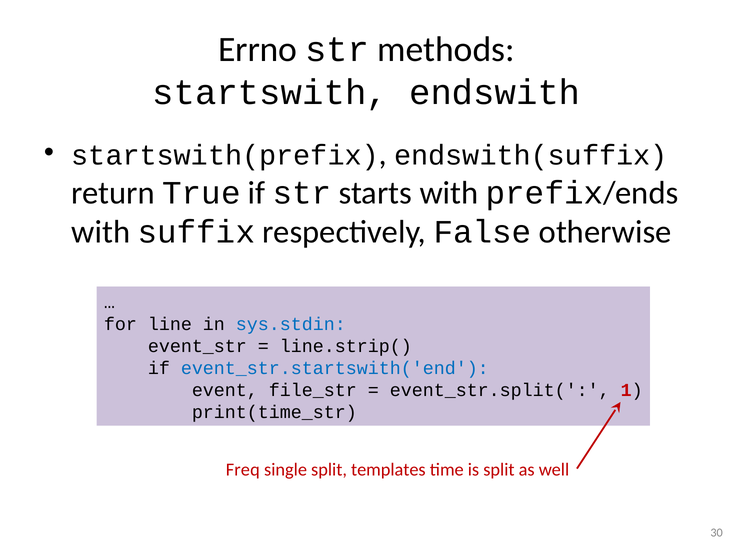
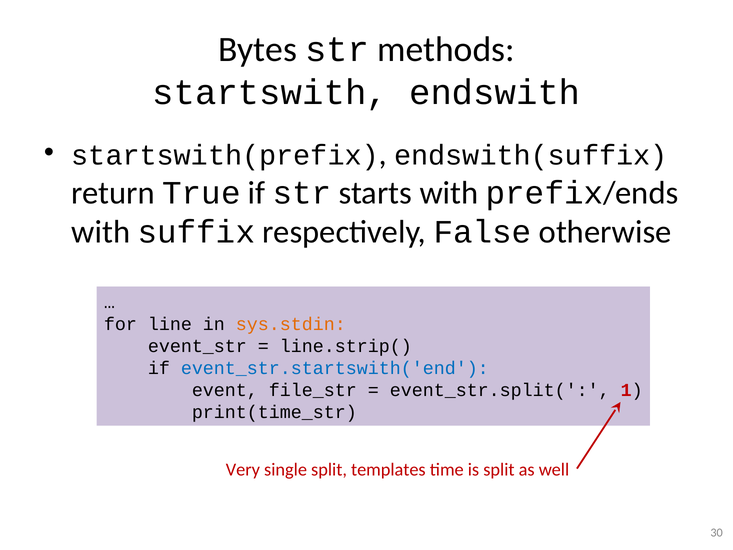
Errno: Errno -> Bytes (258, 50)
sys.stdin colour: blue -> orange (291, 324)
Freq: Freq -> Very (243, 470)
